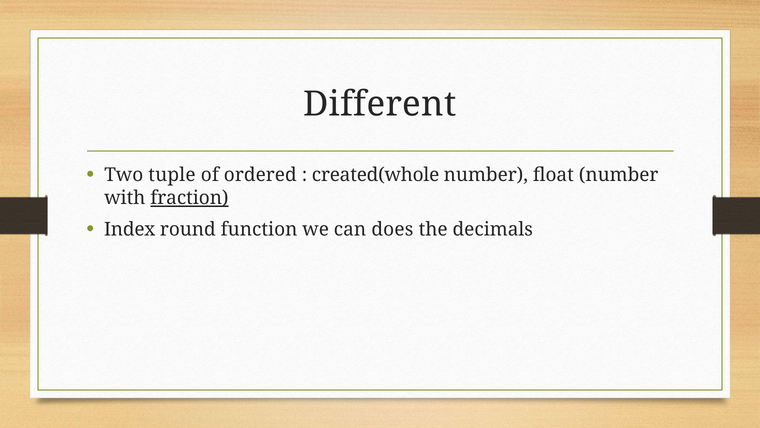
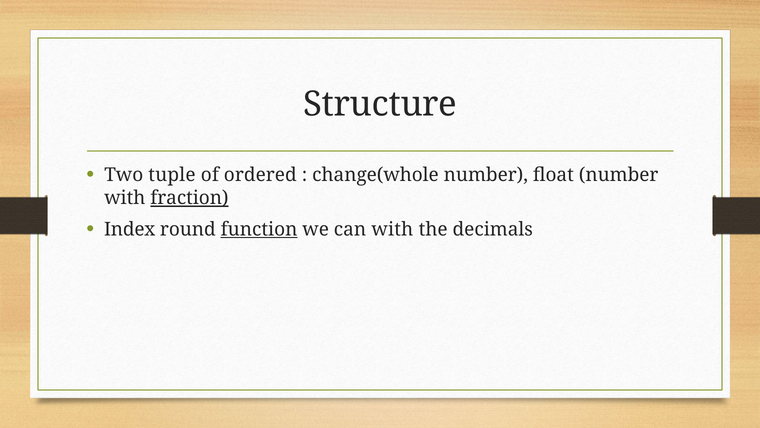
Different: Different -> Structure (380, 104)
created(whole: created(whole -> change(whole (376, 175)
function underline: none -> present (259, 229)
can does: does -> with (392, 229)
